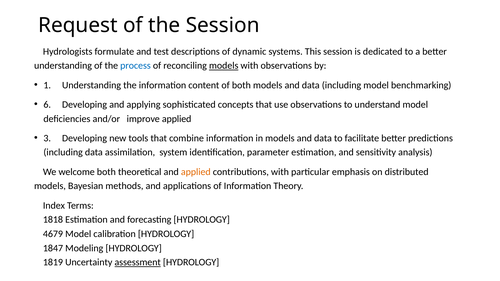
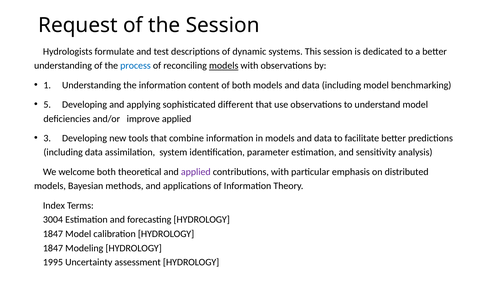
6: 6 -> 5 (47, 105)
concepts: concepts -> different (236, 105)
applied colour: orange -> purple (196, 172)
1818: 1818 -> 3004 (53, 220)
4679: 4679 -> 1847 (53, 234)
1819: 1819 -> 1995 (53, 263)
assessment underline: present -> none (138, 263)
